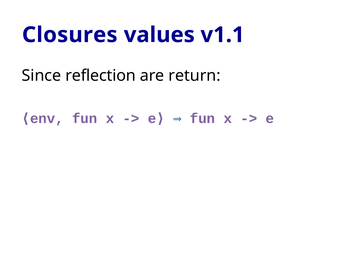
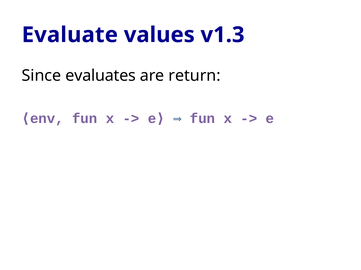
Closures: Closures -> Evaluate (70, 35)
v1.1: v1.1 -> v1.3 (223, 35)
reflection: reflection -> evaluates (101, 76)
